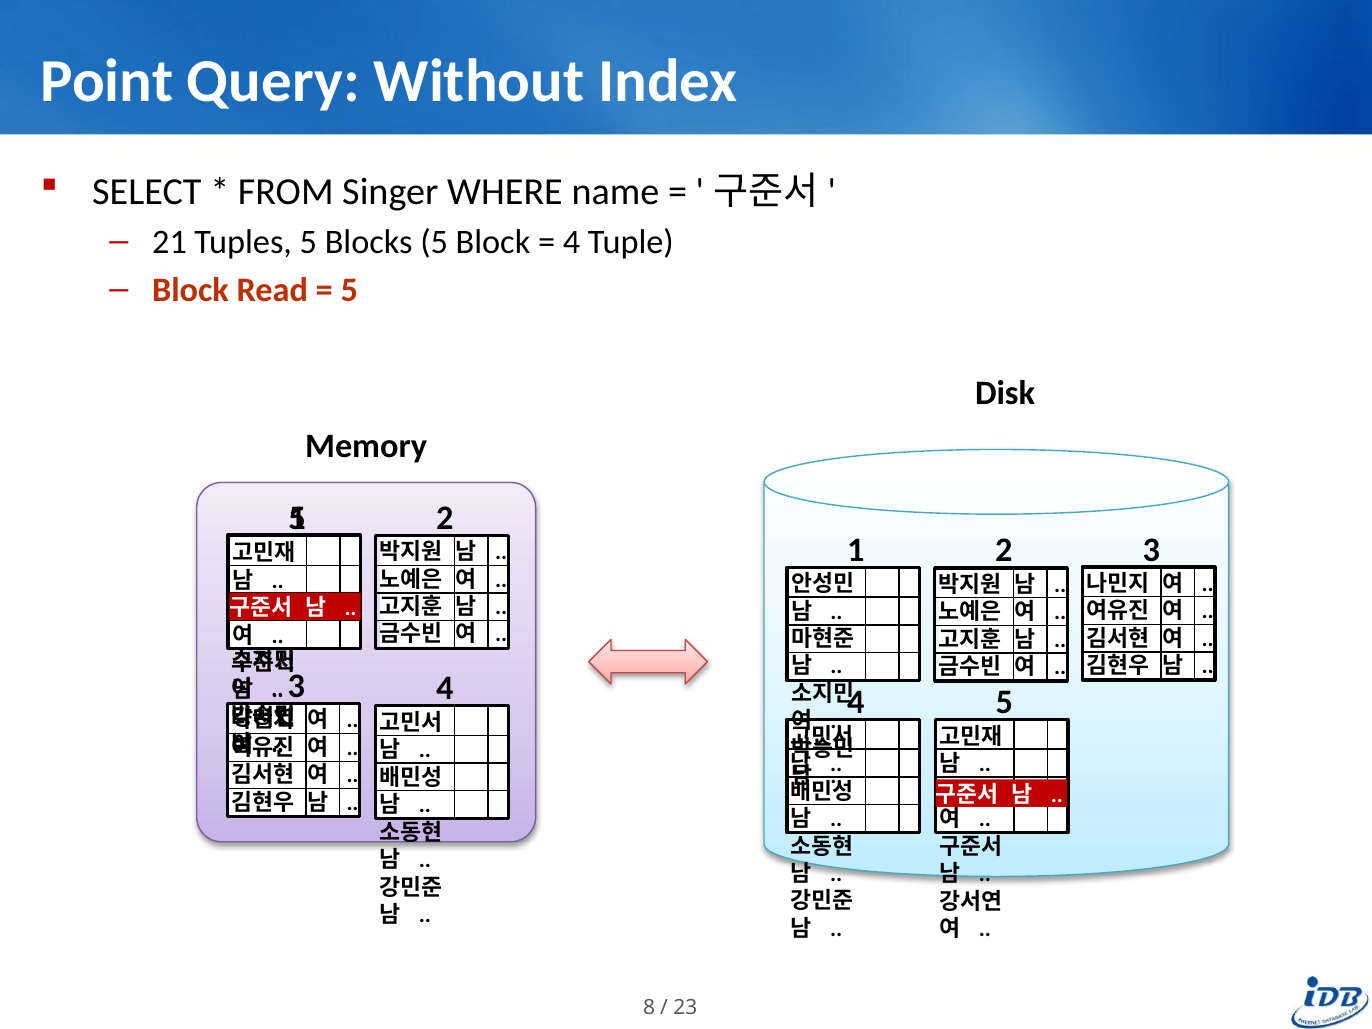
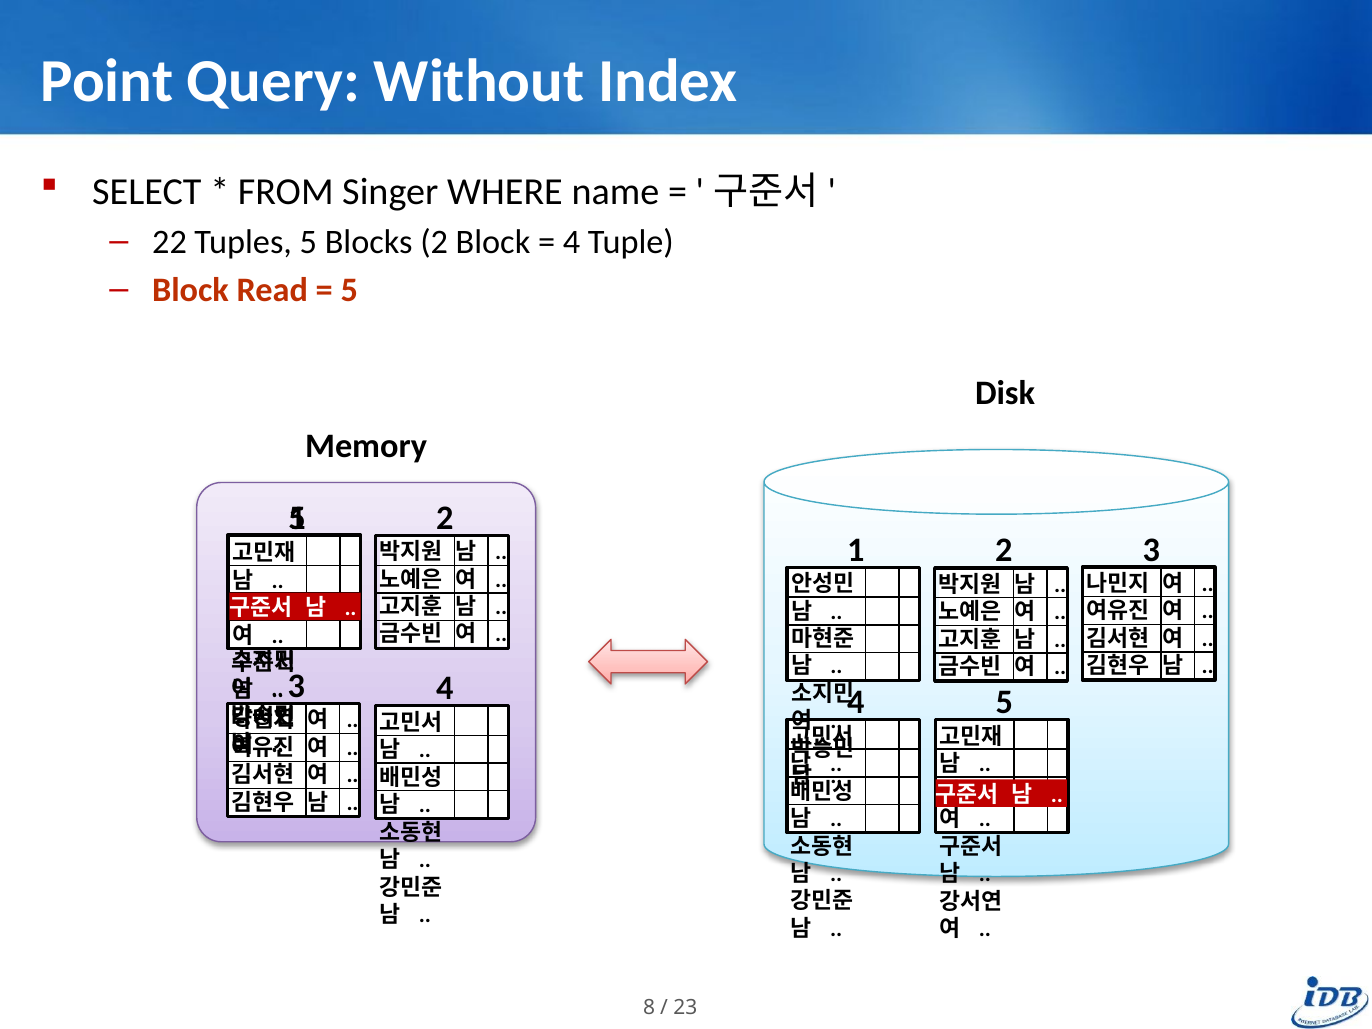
21: 21 -> 22 (170, 242)
Blocks 5: 5 -> 2 (434, 242)
